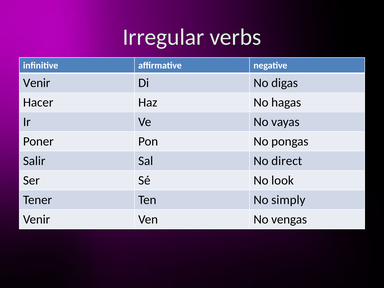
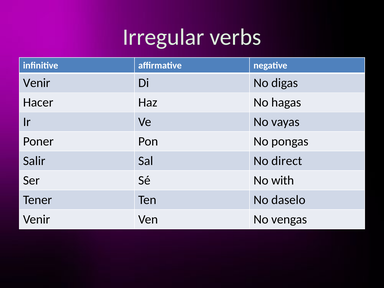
look: look -> with (283, 180)
simply: simply -> daselo (288, 200)
